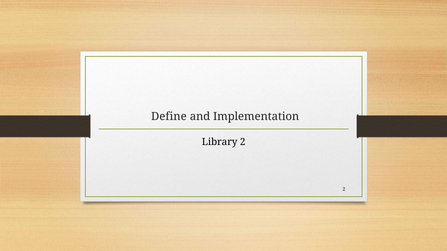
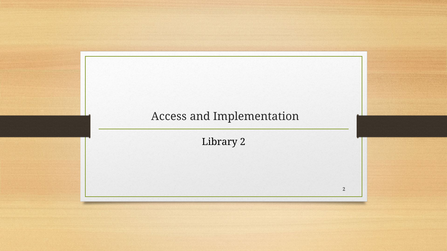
Define: Define -> Access (169, 117)
